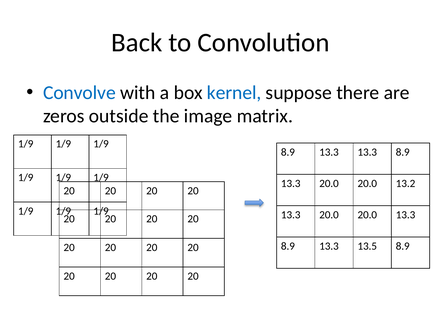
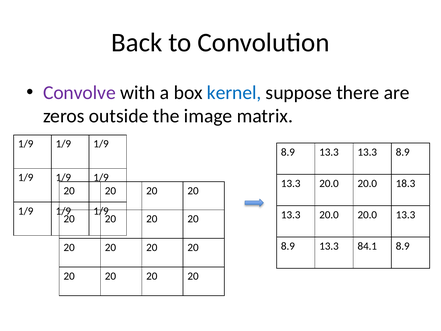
Convolve colour: blue -> purple (79, 93)
13.2: 13.2 -> 18.3 (406, 183)
13.5: 13.5 -> 84.1 (367, 246)
